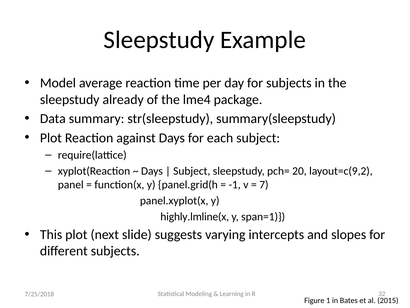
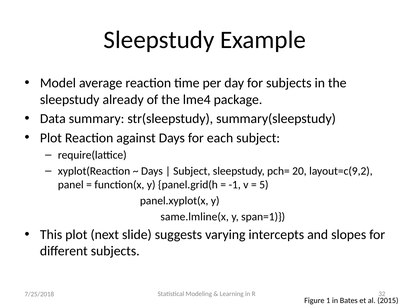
7: 7 -> 5 (264, 184)
highly.lmline(x: highly.lmline(x -> same.lmline(x (195, 216)
